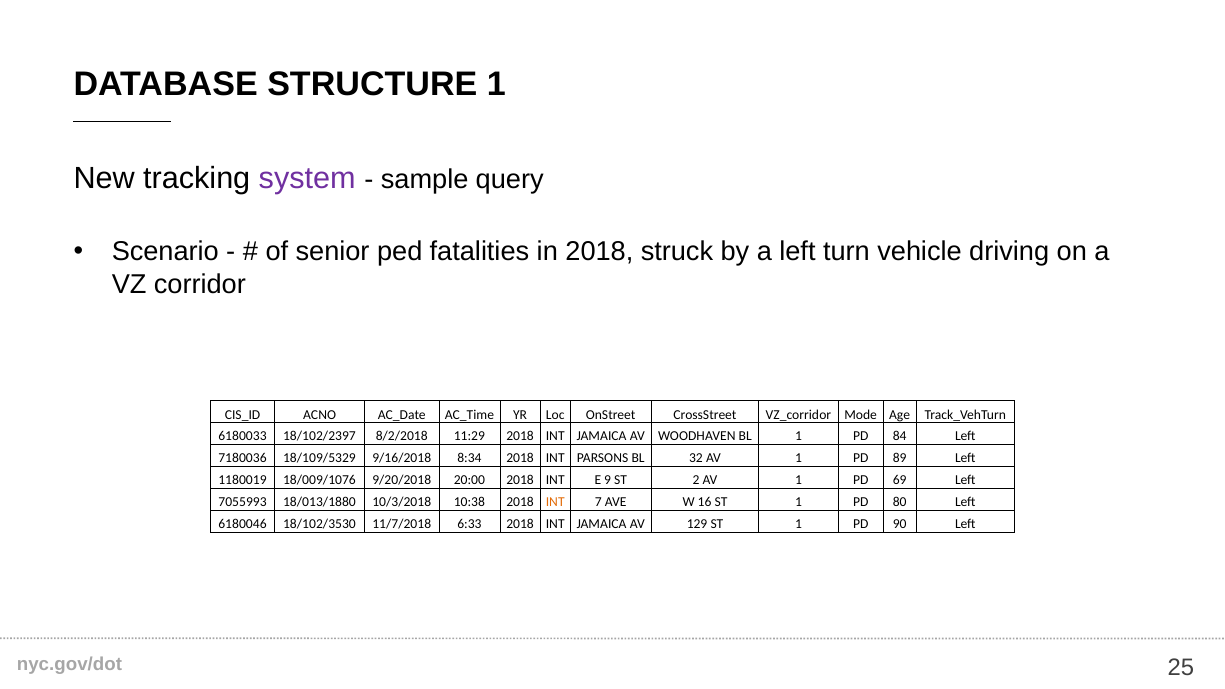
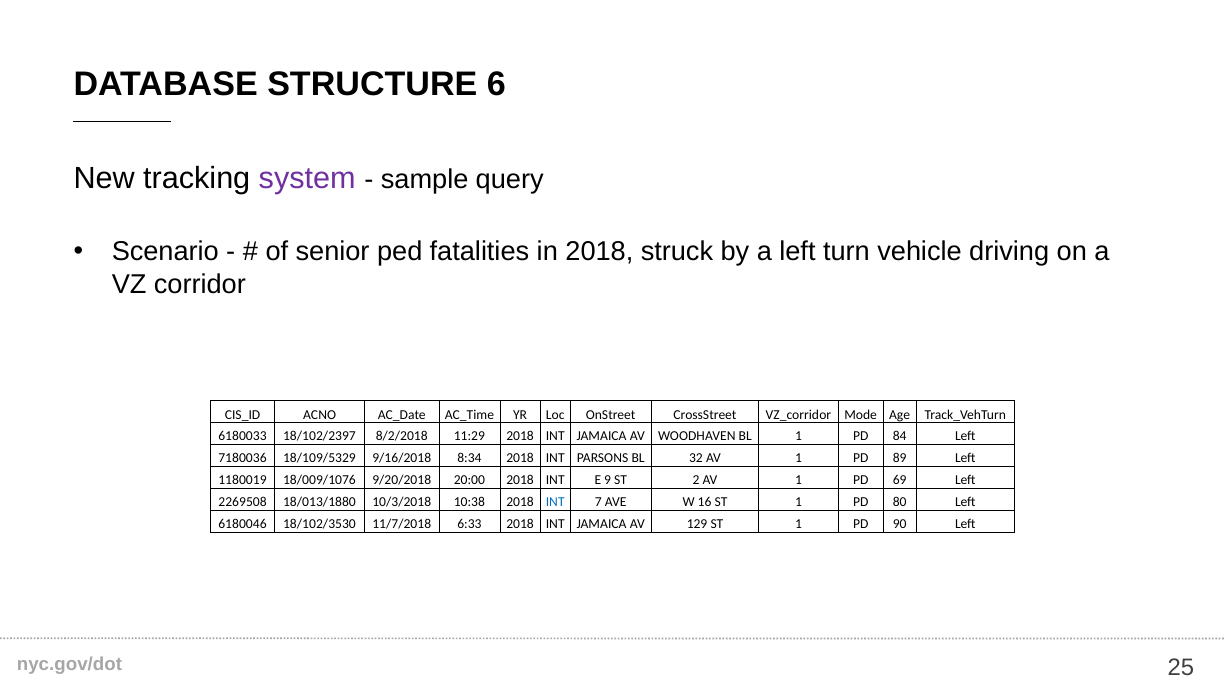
STRUCTURE 1: 1 -> 6 (496, 84)
7055993: 7055993 -> 2269508 (243, 502)
INT colour: orange -> blue (555, 502)
